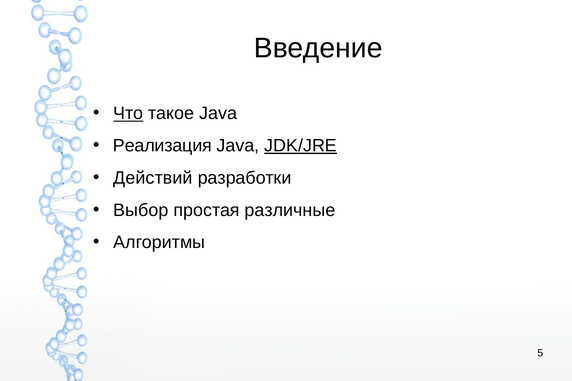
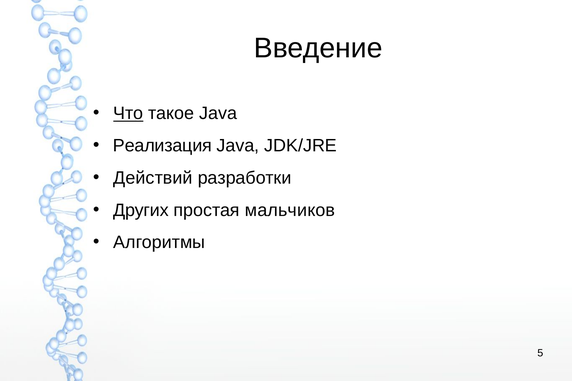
JDK/JRE underline: present -> none (301, 146)
Выбор: Выбор -> Других (141, 210)
различные: различные -> мальчиков (290, 210)
